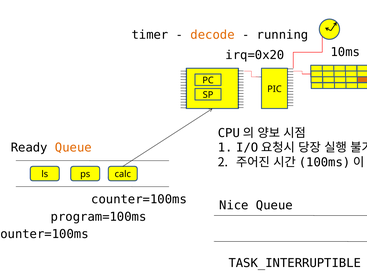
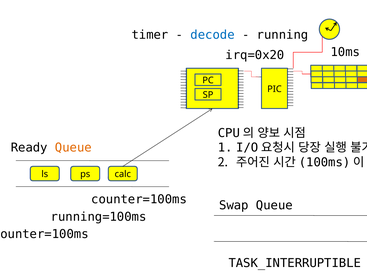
decode colour: orange -> blue (213, 35)
Nice: Nice -> Swap (234, 205)
program=100ms: program=100ms -> running=100ms (99, 217)
